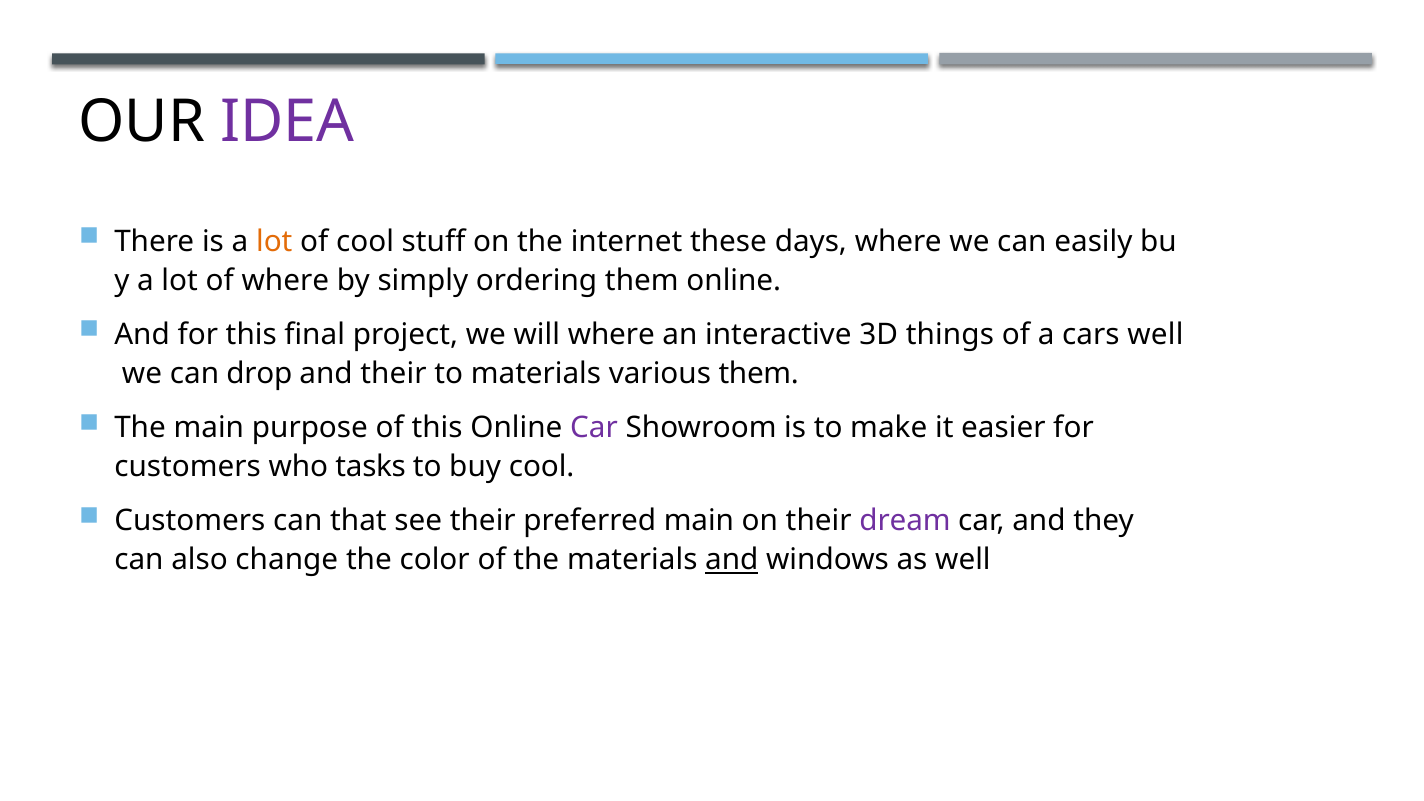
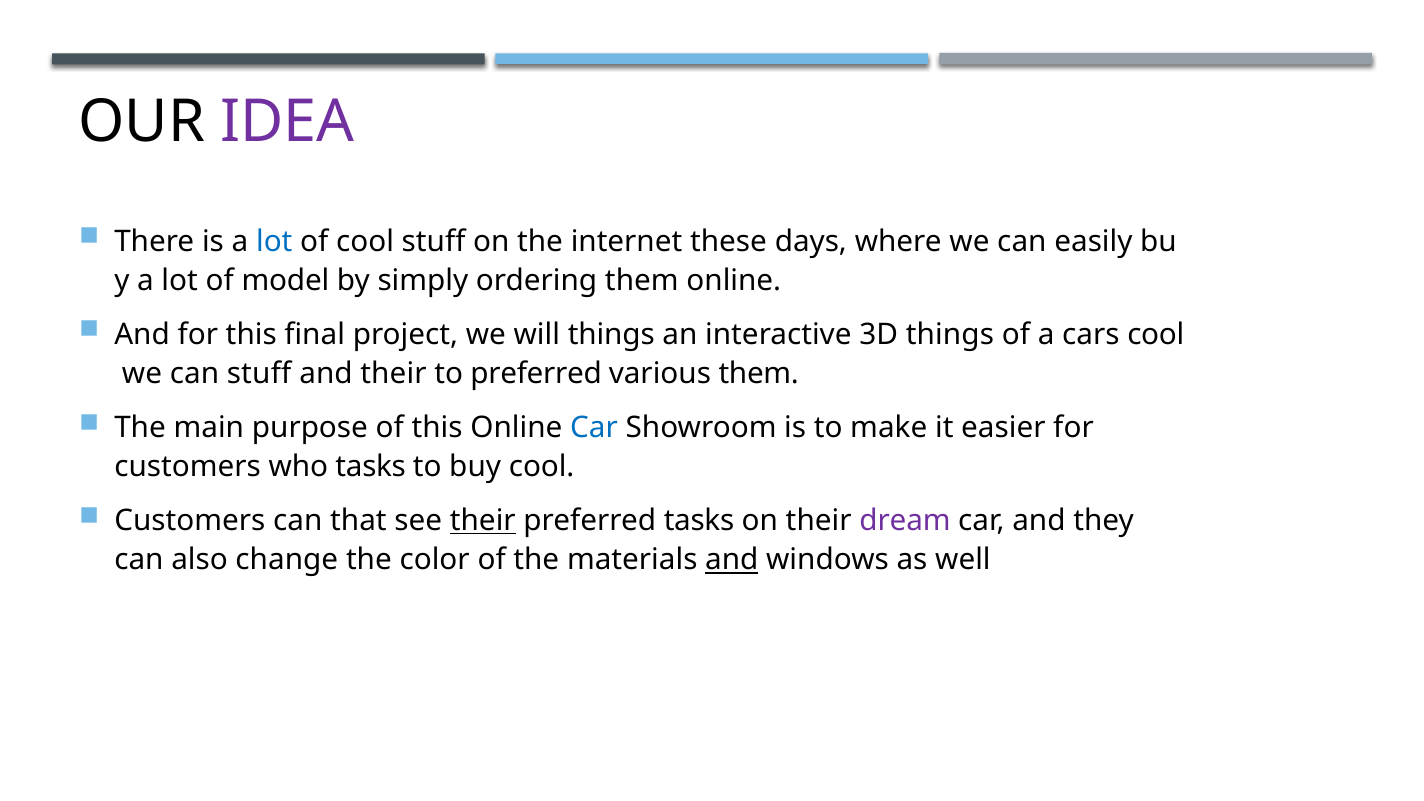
lot colour: orange -> blue (274, 241)
of where: where -> model (285, 281)
will where: where -> things (611, 335)
cars well: well -> cool (1156, 335)
can drop: drop -> stuff (259, 374)
to materials: materials -> preferred (536, 374)
Car colour: purple -> blue (594, 428)
their underline: none -> present (483, 521)
preferred main: main -> tasks (699, 521)
